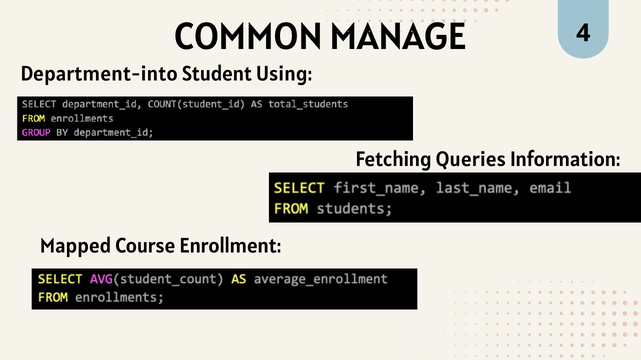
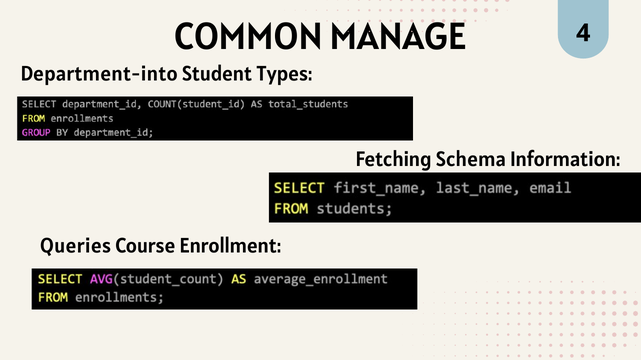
Using: Using -> Types (284, 74)
Queries: Queries -> Schema (471, 159)
Mapped: Mapped -> Queries (76, 246)
